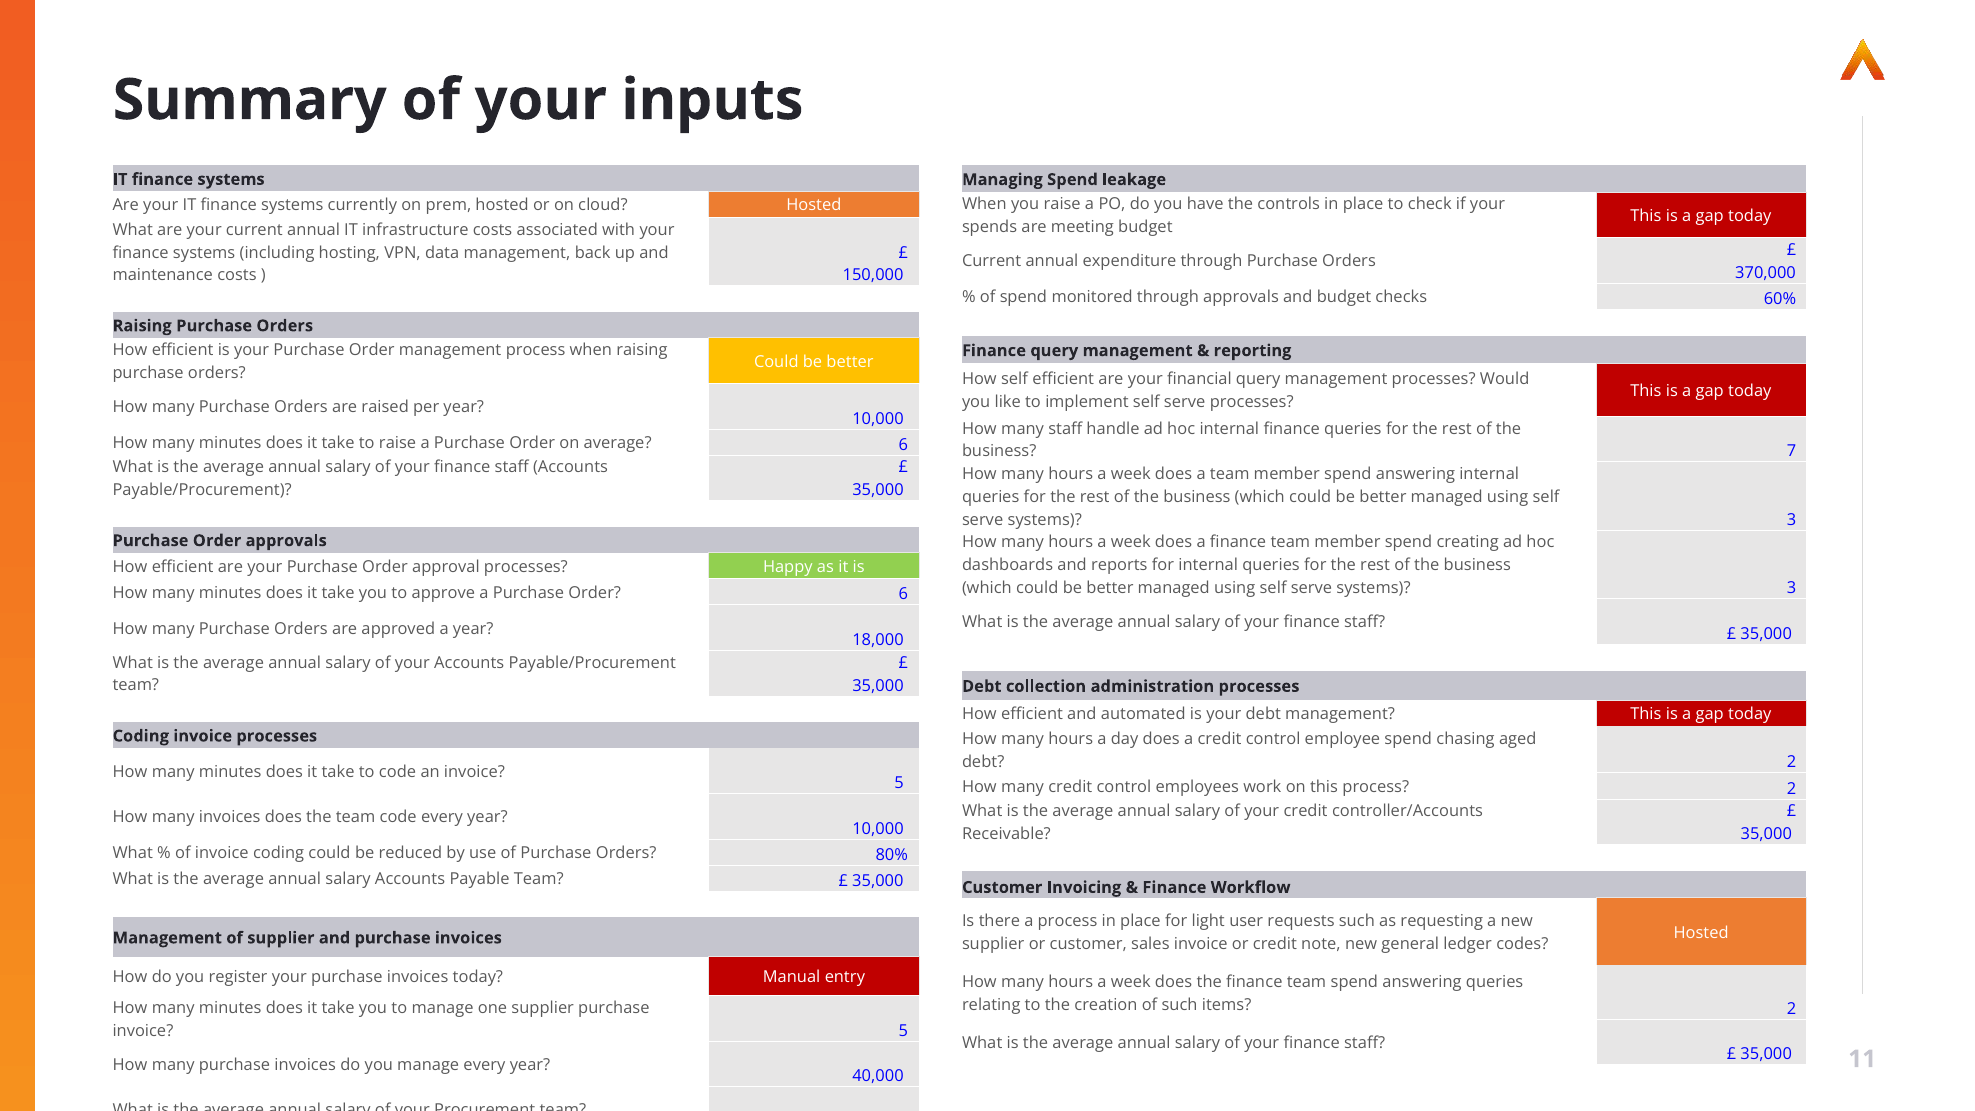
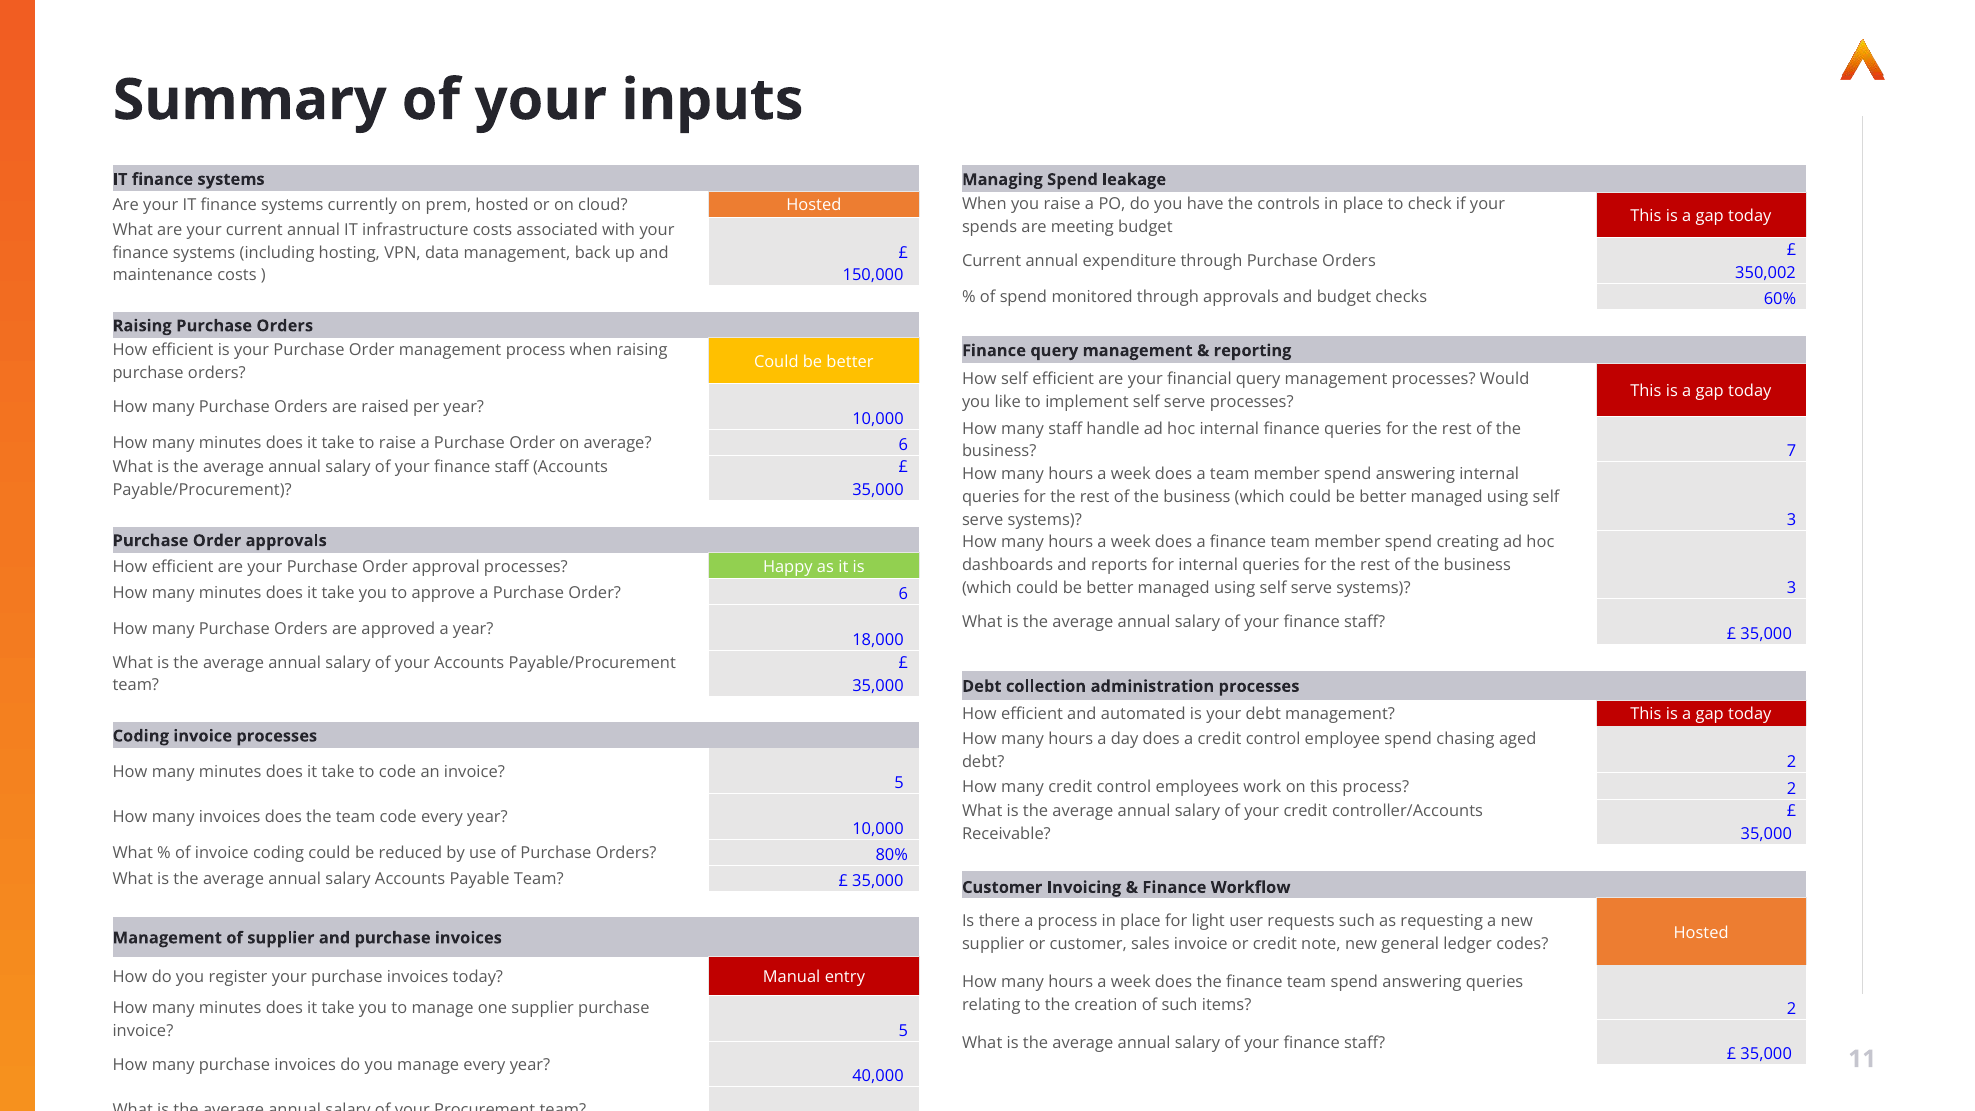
370,000: 370,000 -> 350,002 (1766, 273)
